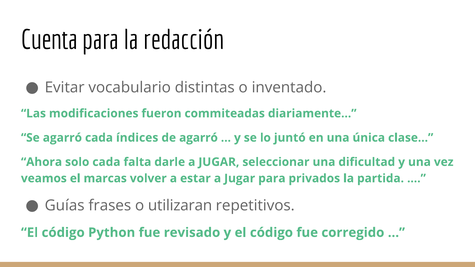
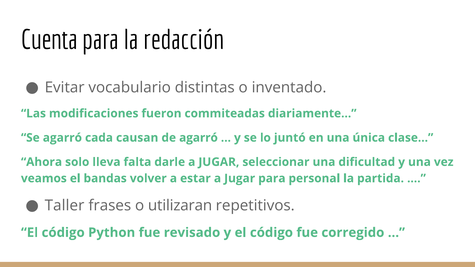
índices: índices -> causan (137, 138)
solo cada: cada -> lleva (106, 162)
marcas: marcas -> bandas (105, 178)
privados: privados -> personal (314, 178)
Guías: Guías -> Taller (65, 206)
